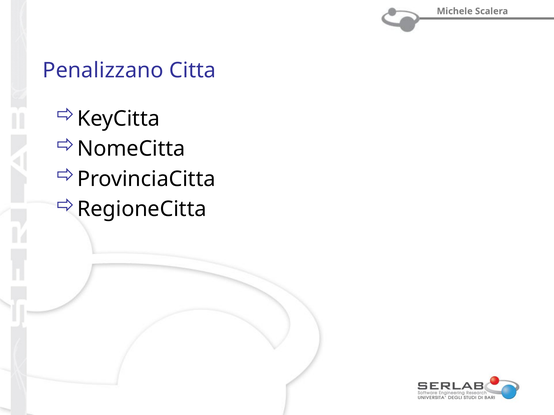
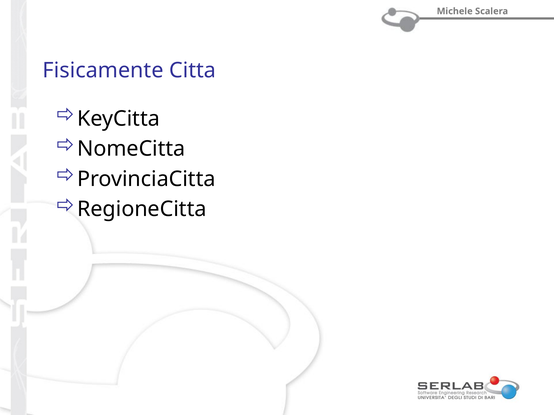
Penalizzano: Penalizzano -> Fisicamente (103, 71)
